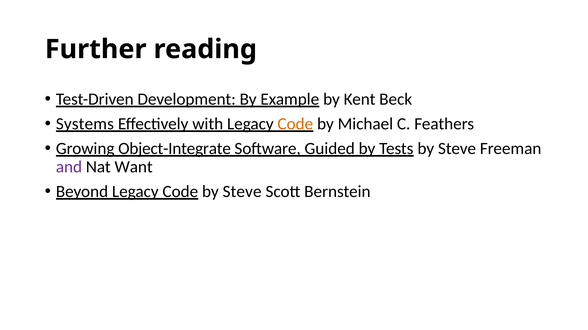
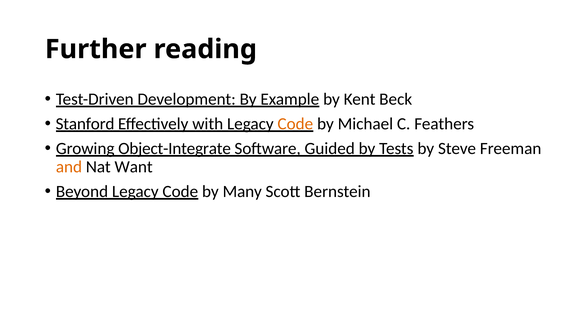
Systems: Systems -> Stanford (85, 124)
and colour: purple -> orange (69, 167)
Code by Steve: Steve -> Many (242, 192)
